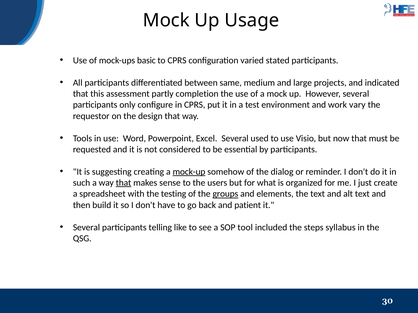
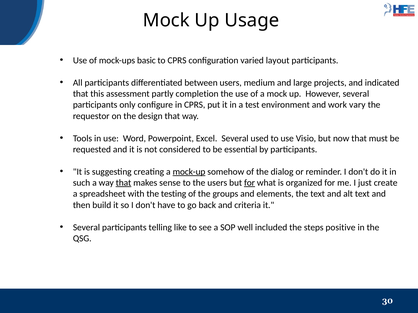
stated: stated -> layout (278, 61)
between same: same -> users (231, 83)
for underline: none -> present (250, 183)
groups underline: present -> none (225, 194)
patient: patient -> criteria (248, 205)
tool: tool -> well (245, 228)
syllabus: syllabus -> positive (341, 228)
